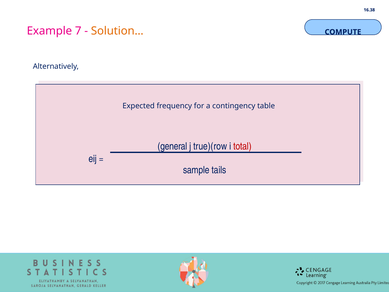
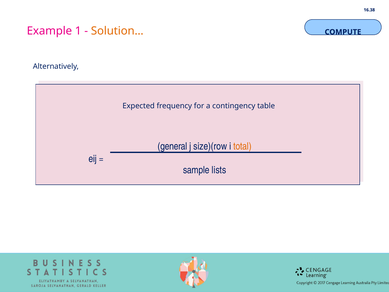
7: 7 -> 1 (78, 31)
true)(row: true)(row -> size)(row (210, 146)
total colour: red -> orange (242, 146)
tails: tails -> lists (219, 170)
